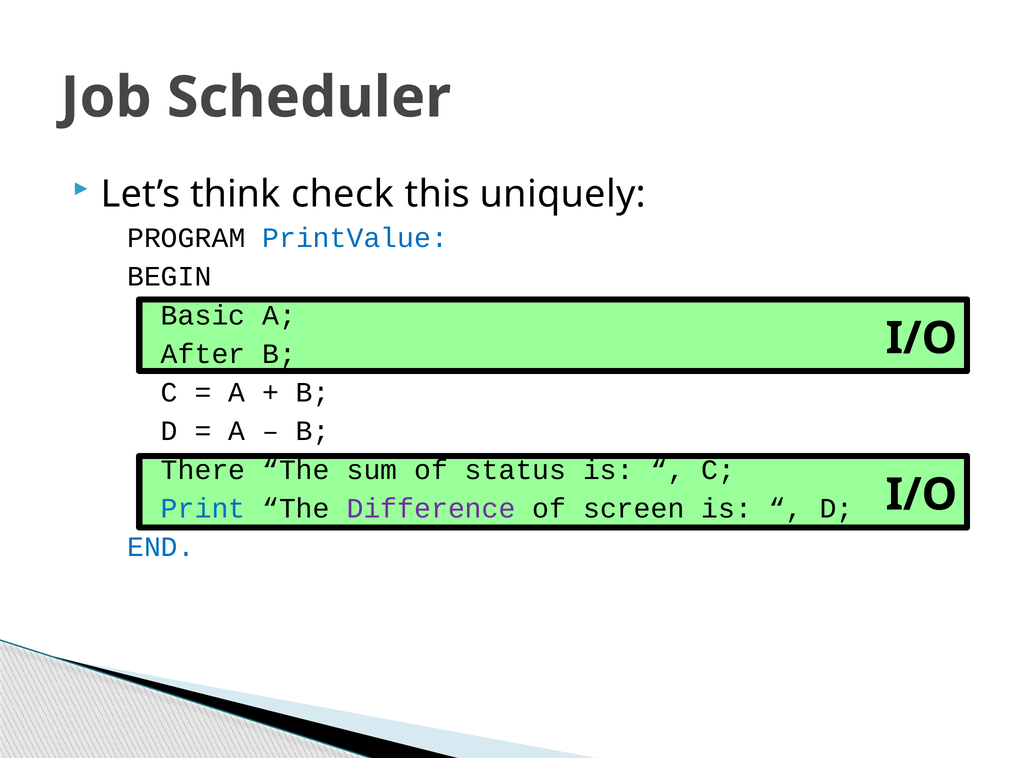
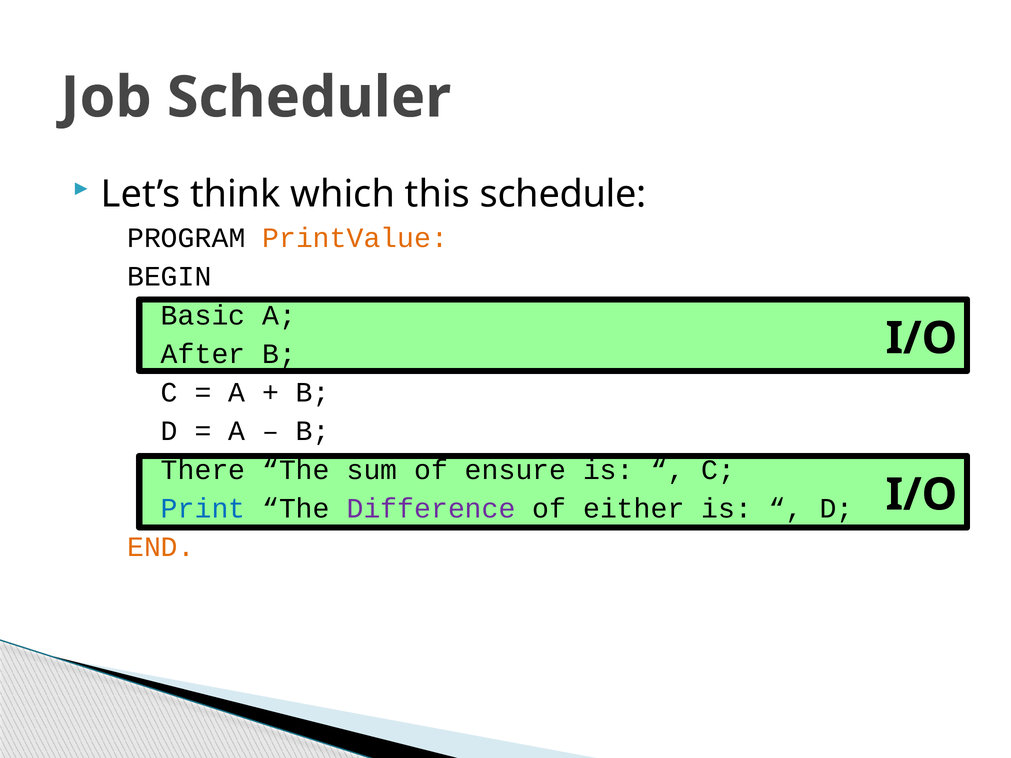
check: check -> which (343, 194)
uniquely: uniquely -> schedule (563, 194)
PrintValue colour: blue -> orange (355, 238)
status: status -> ensure (516, 470)
screen: screen -> either (634, 509)
END colour: blue -> orange (161, 547)
